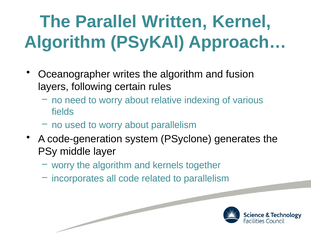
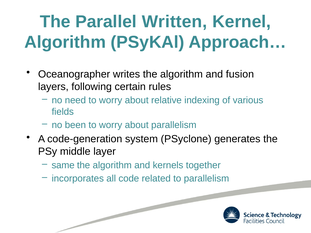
used: used -> been (75, 125)
worry: worry -> same (63, 165)
